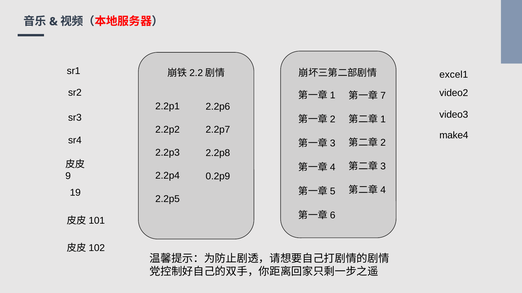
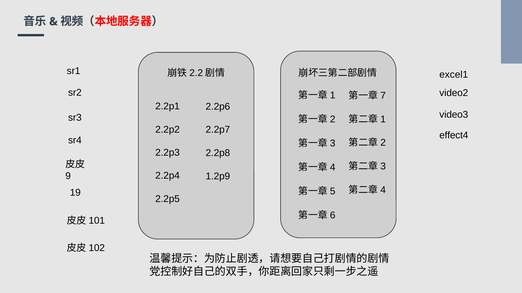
make4: make4 -> effect4 (454, 136)
0.2p9: 0.2p9 -> 1.2p9 (218, 177)
